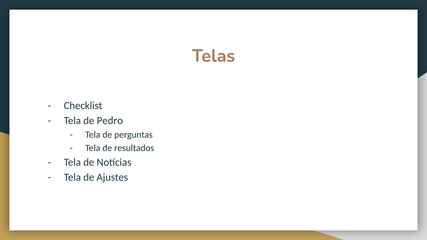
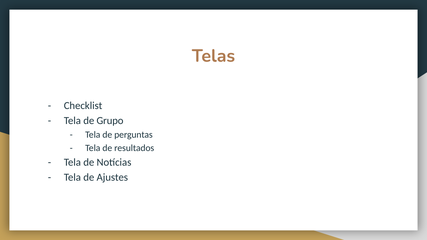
Pedro: Pedro -> Grupo (110, 121)
